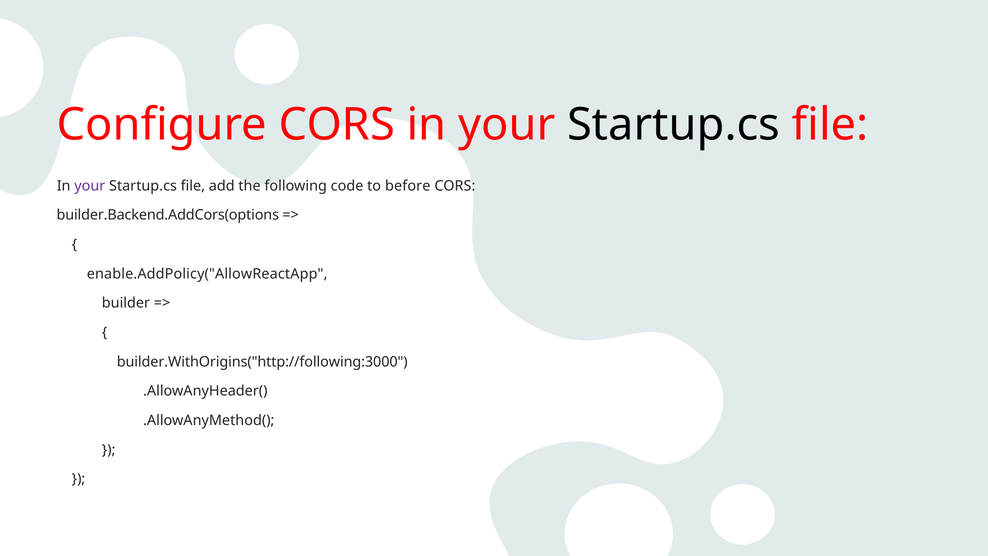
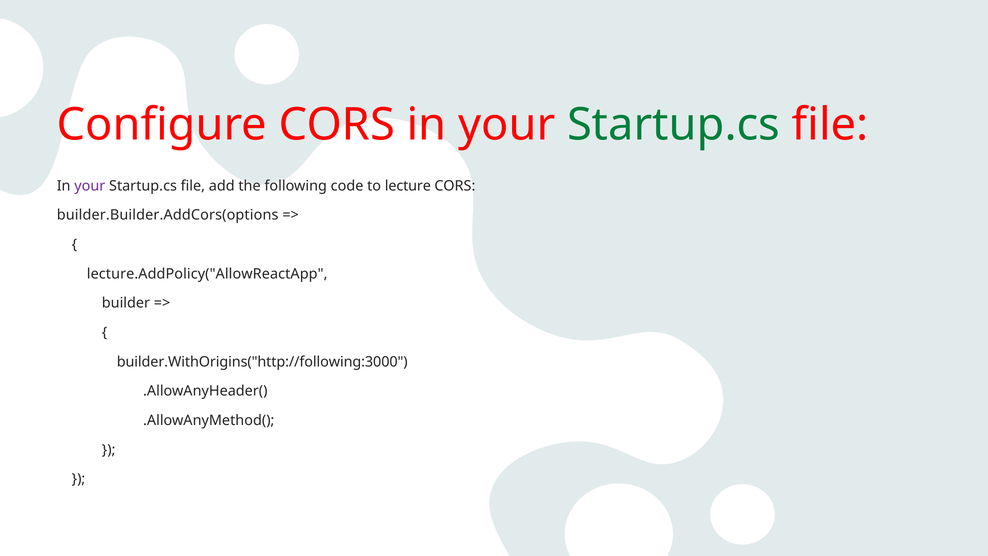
Startup.cs colour: black -> green (674, 125)
before: before -> lecture (408, 186)
builder.Backend.AddCors(options: builder.Backend.AddCors(options -> builder.Builder.AddCors(options (168, 215)
enable.AddPolicy("AllowReactApp: enable.AddPolicy("AllowReactApp -> lecture.AddPolicy("AllowReactApp (207, 274)
